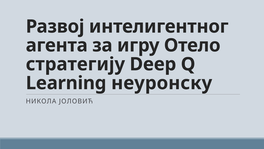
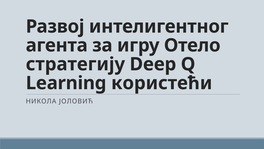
неуронску: неуронску -> користећи (162, 83)
